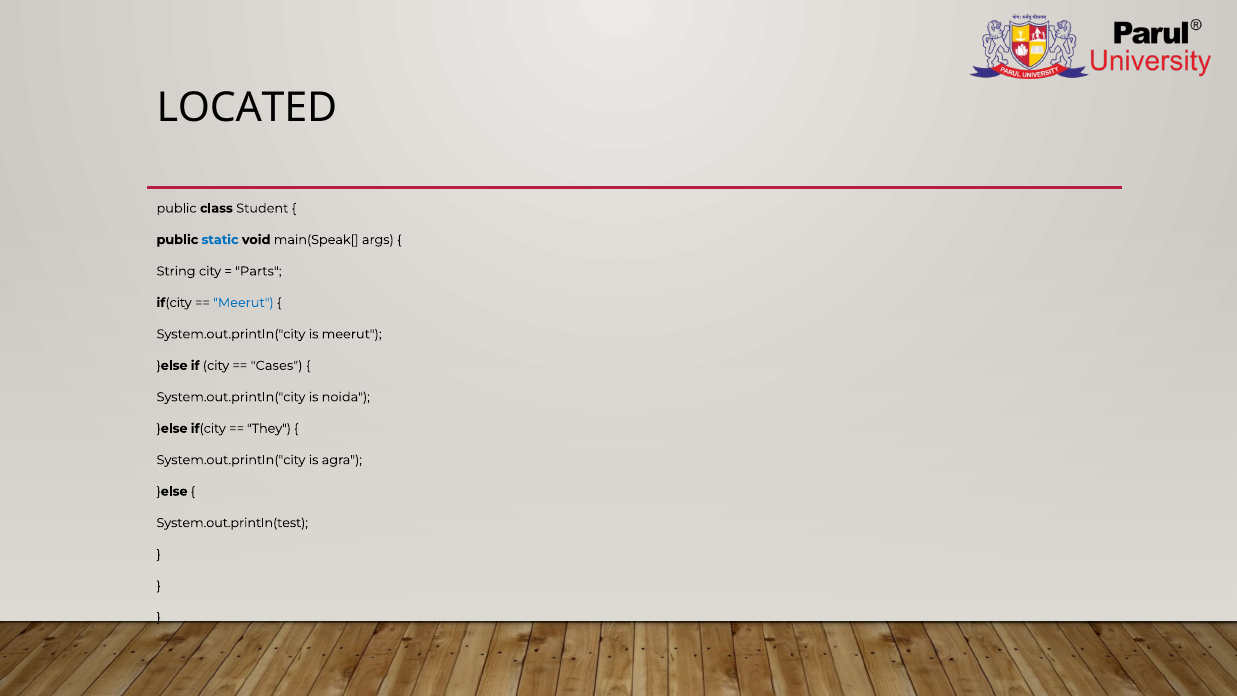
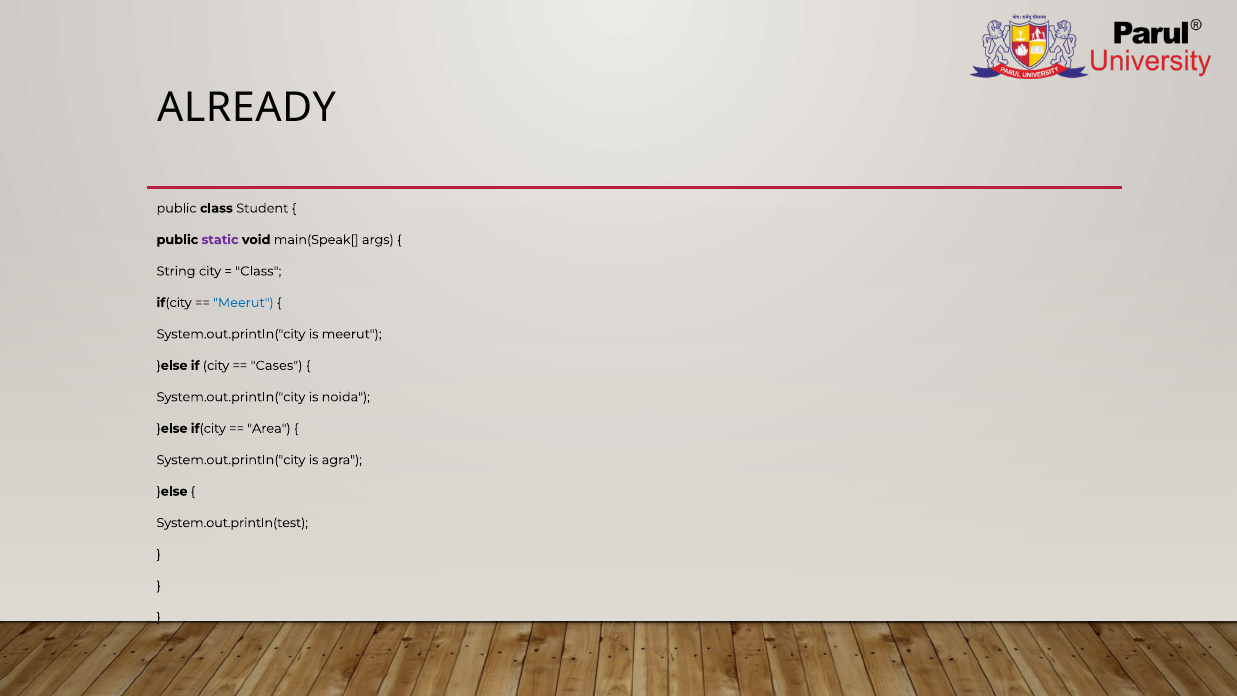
LOCATED: LOCATED -> ALREADY (247, 108)
static colour: blue -> purple (220, 240)
Parts: Parts -> Class (258, 271)
They: They -> Area (269, 428)
